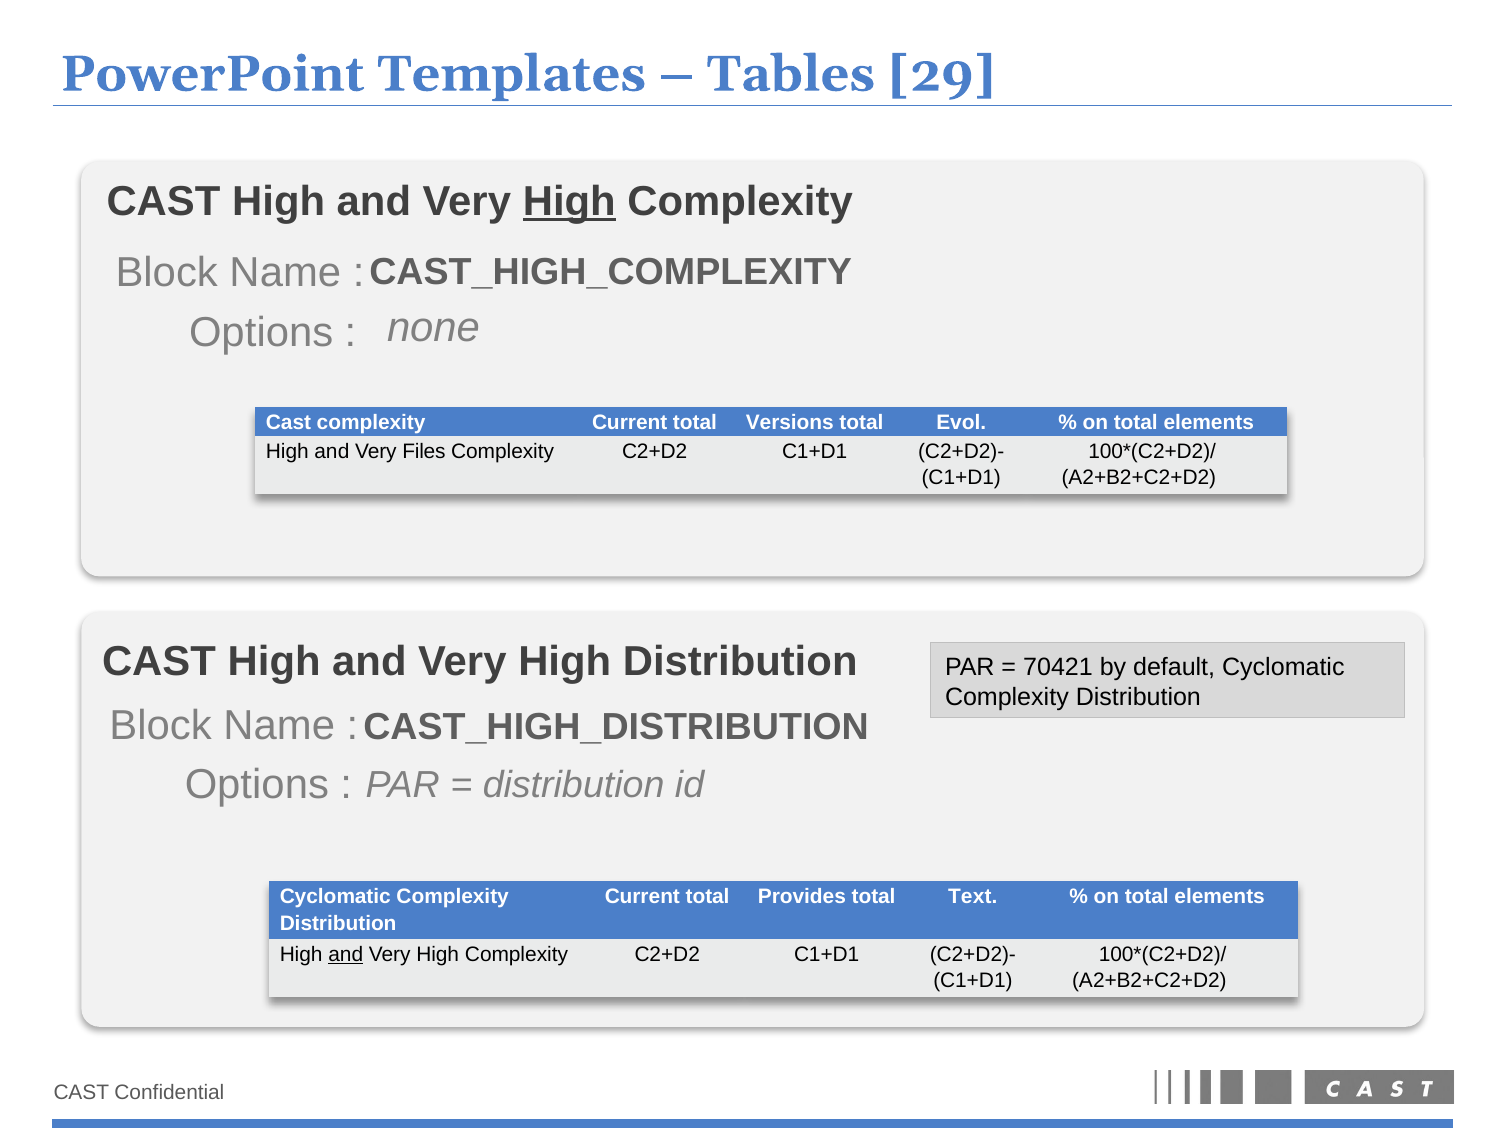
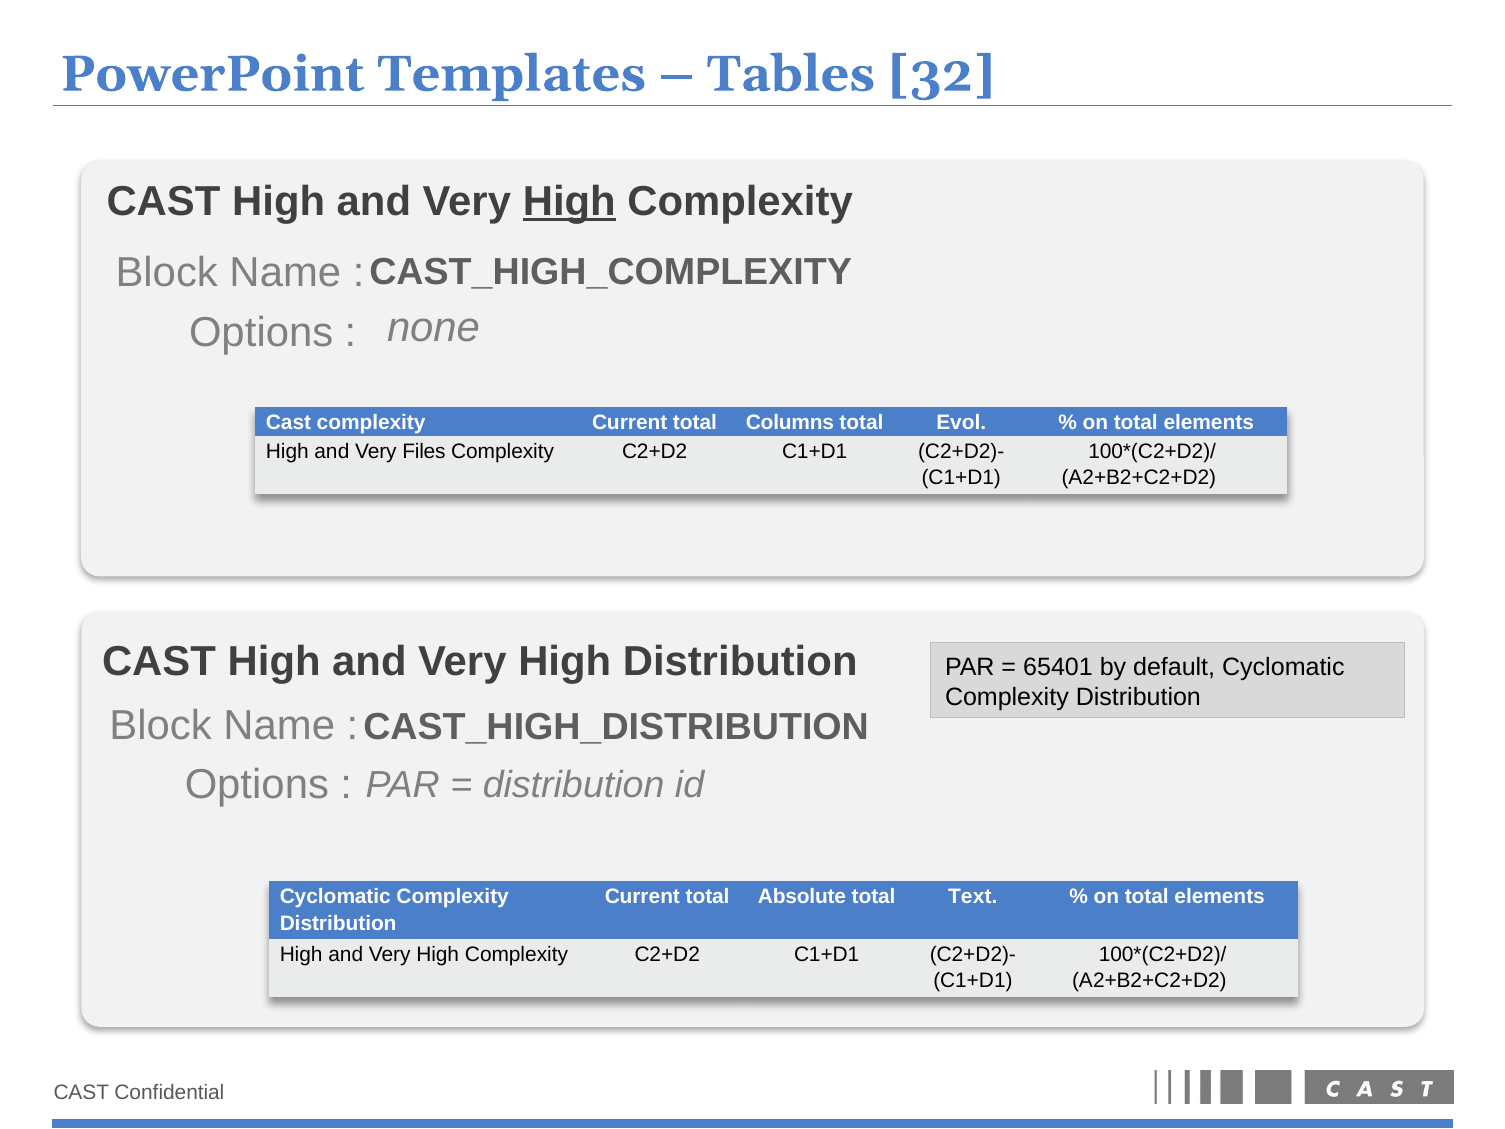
29: 29 -> 32 (942, 74)
Versions: Versions -> Columns (790, 422)
70421: 70421 -> 65401 (1058, 667)
Provides: Provides -> Absolute (802, 896)
and underline: present -> none (346, 954)
